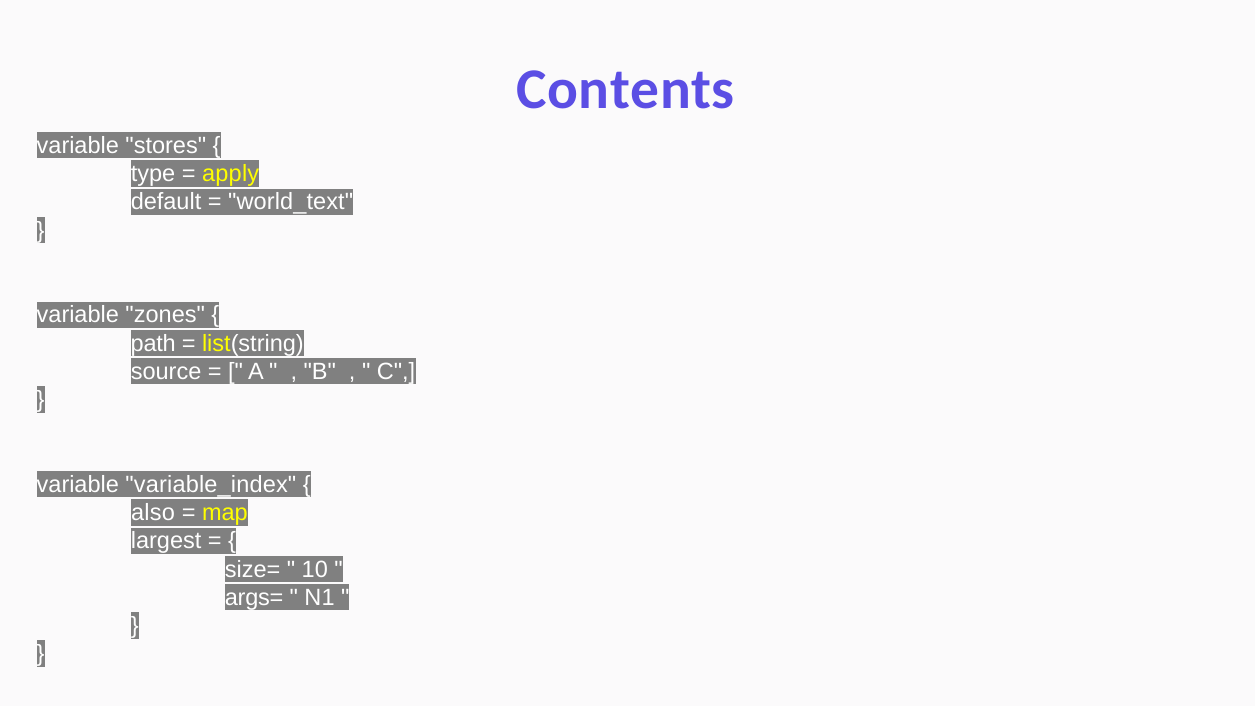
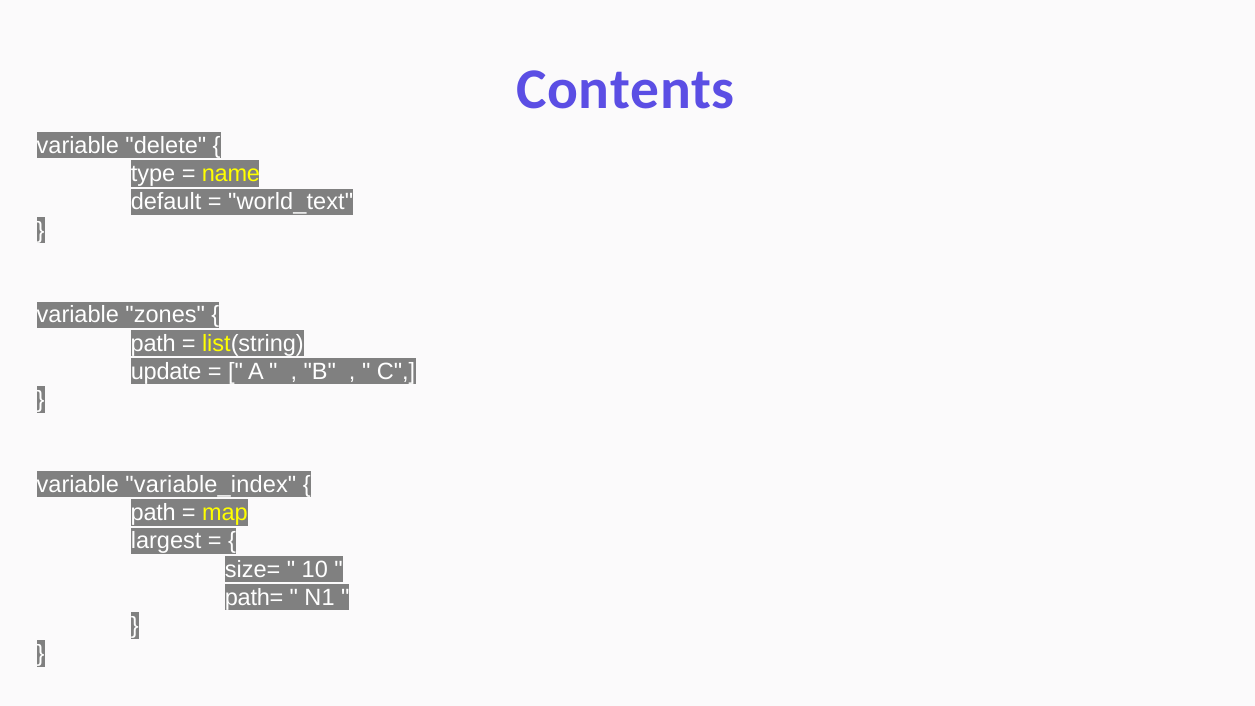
stores: stores -> delete (166, 146)
apply: apply -> name (231, 174)
source: source -> update (166, 372)
also: also -> path (153, 513)
args=: args= -> path= (254, 597)
